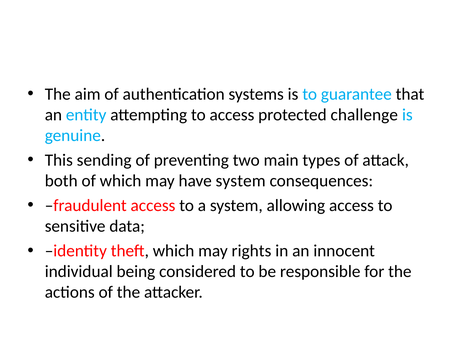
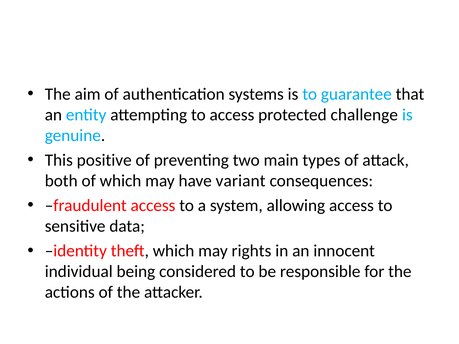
sending: sending -> positive (104, 160)
have system: system -> variant (241, 181)
